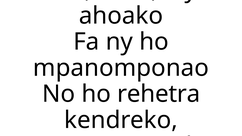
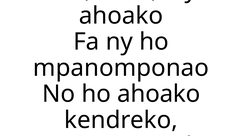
ho rehetra: rehetra -> ahoako (159, 94)
